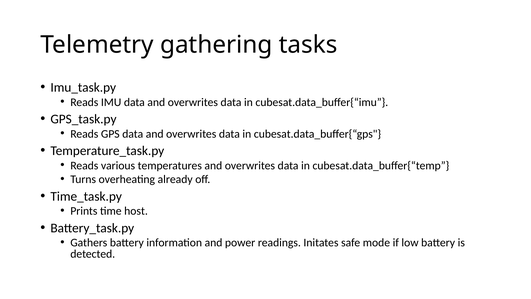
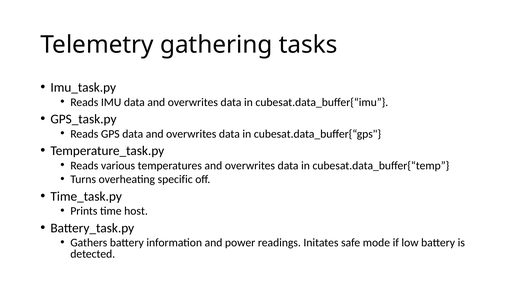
already: already -> specific (175, 179)
